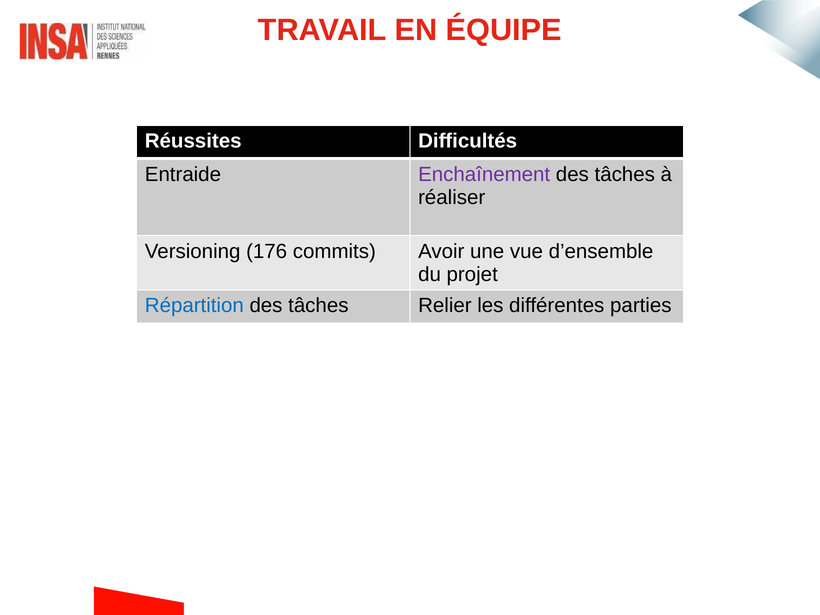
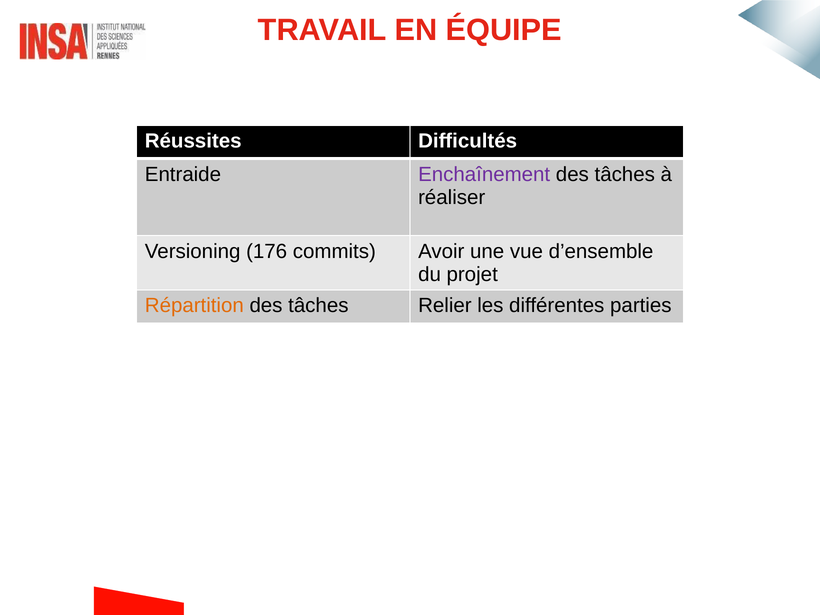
Répartition colour: blue -> orange (194, 306)
